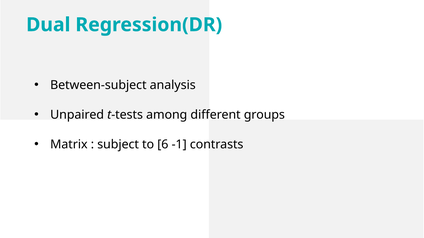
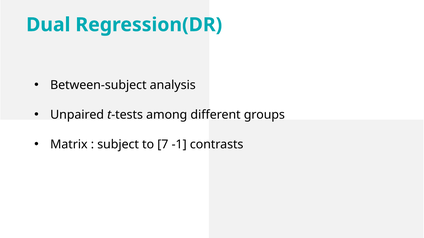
6: 6 -> 7 (163, 145)
